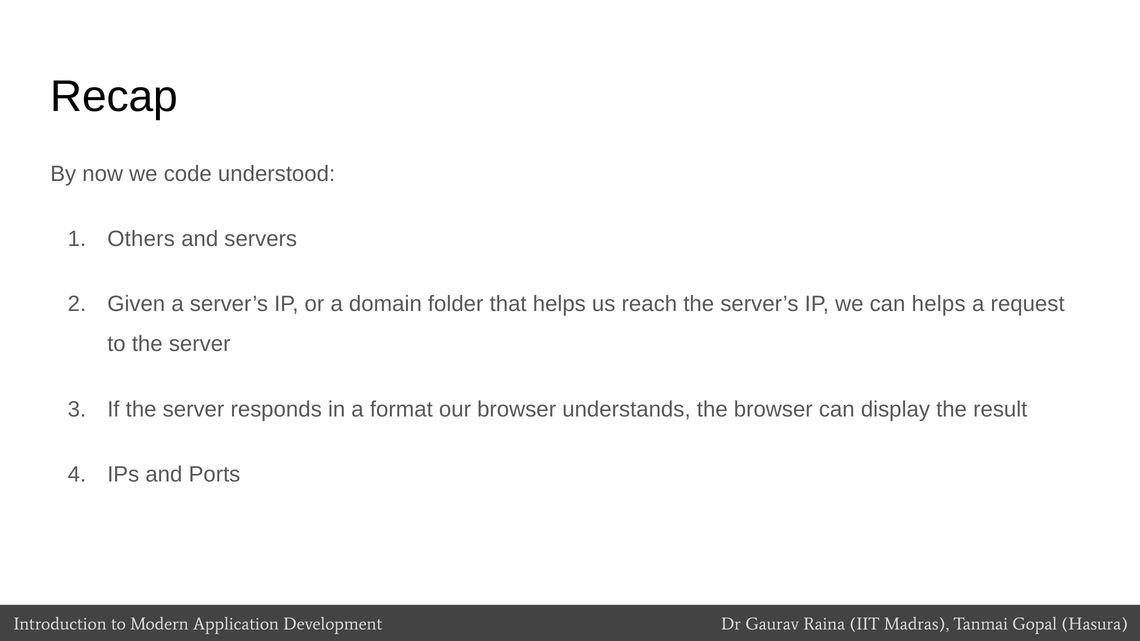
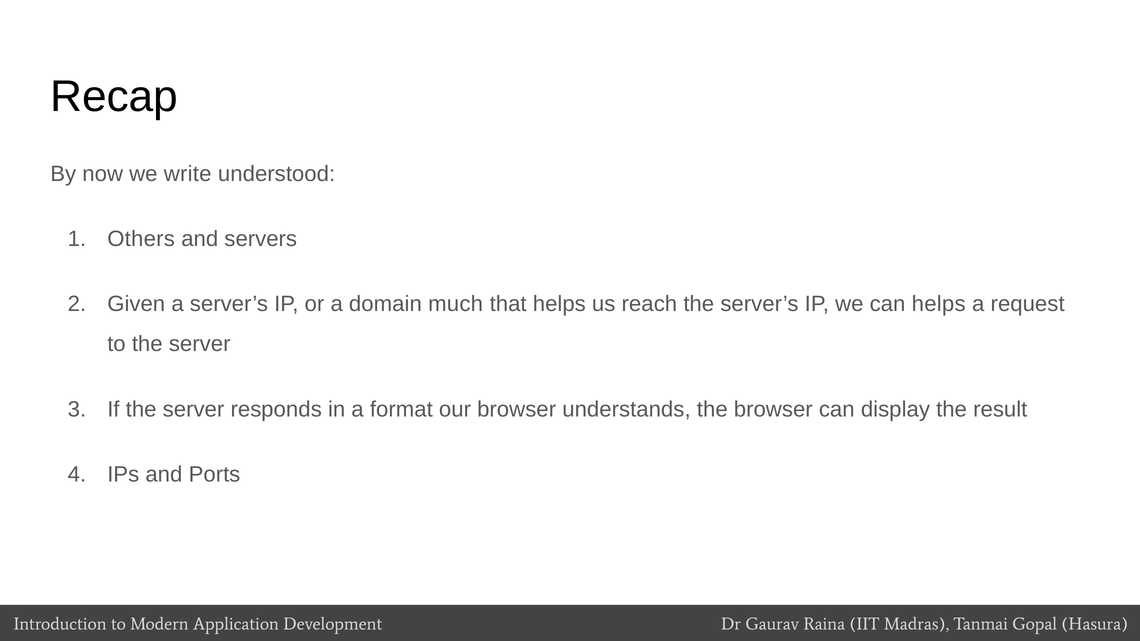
code: code -> write (188, 174)
folder: folder -> much (456, 304)
